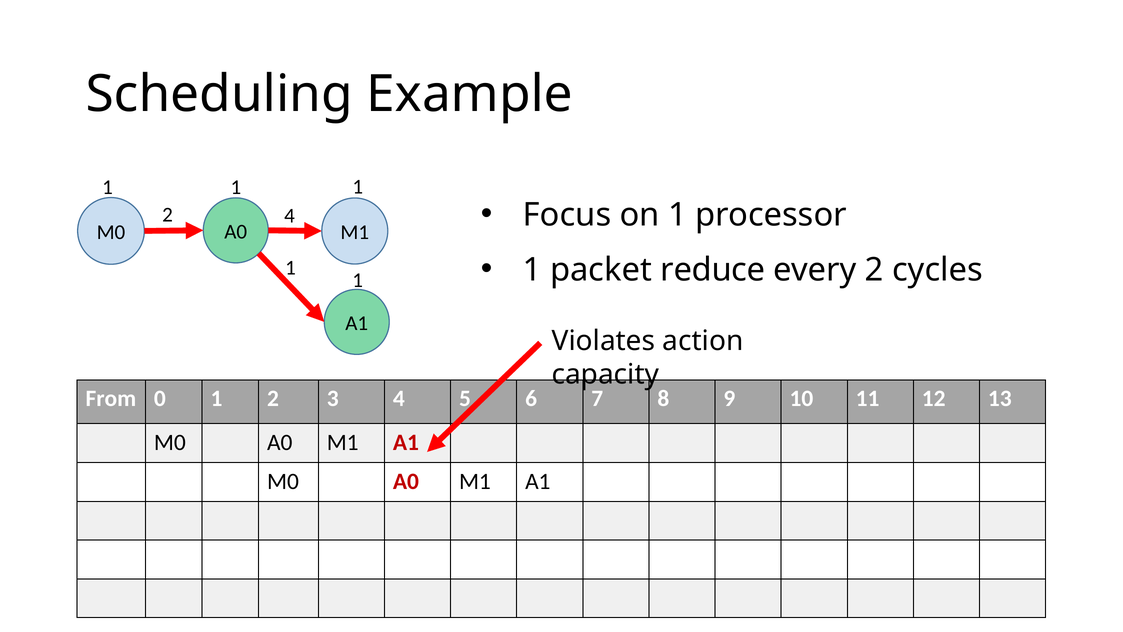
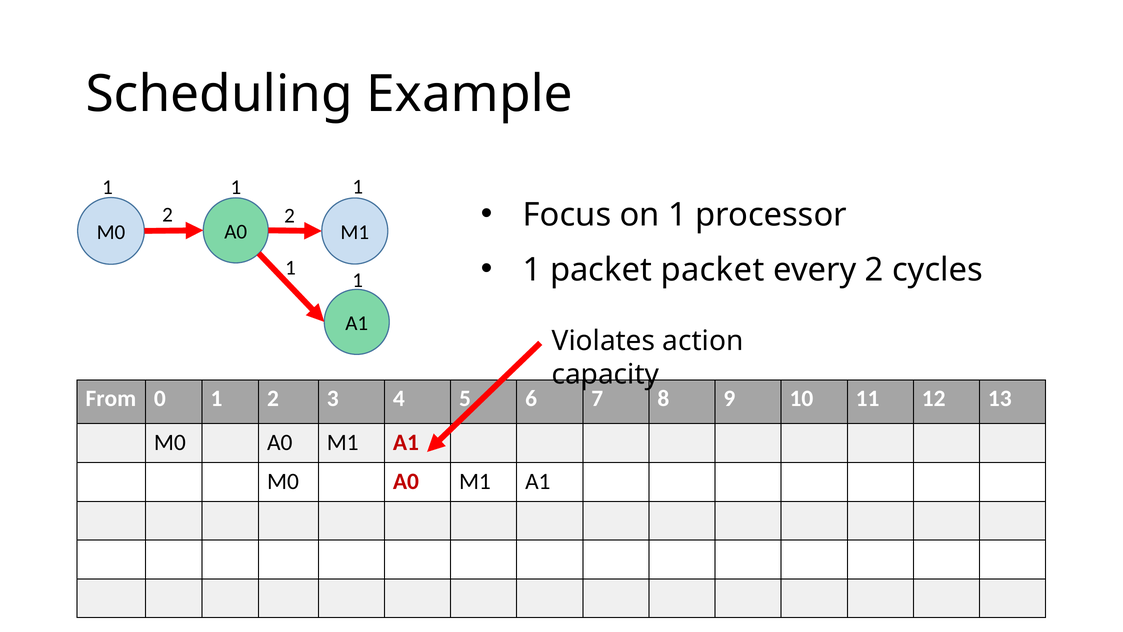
2 4: 4 -> 2 (290, 216)
packet reduce: reduce -> packet (713, 270)
